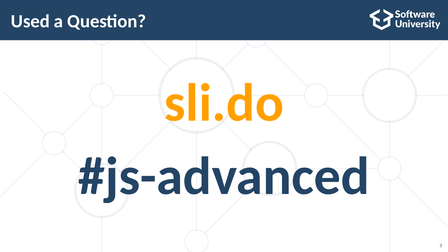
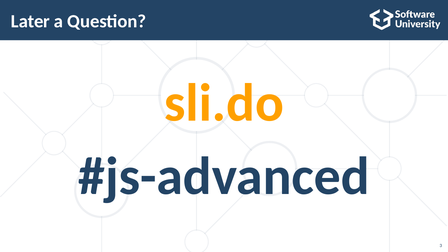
Used: Used -> Later (30, 21)
